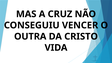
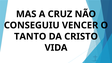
OUTRA: OUTRA -> TANTO (30, 36)
